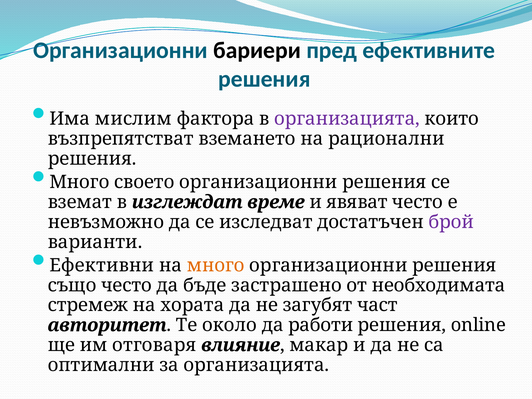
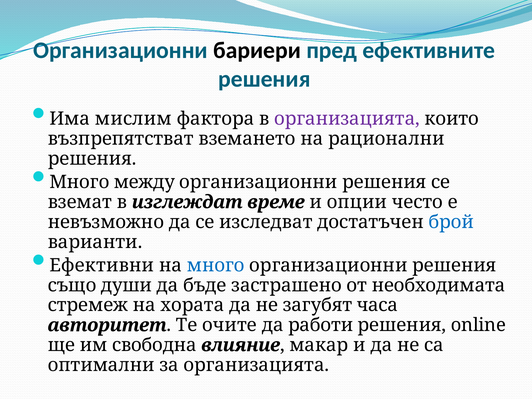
своето: своето -> между (144, 182)
явяват: явяват -> опции (357, 202)
брой colour: purple -> blue (451, 222)
много colour: orange -> blue (216, 265)
също често: често -> души (126, 285)
част: част -> часа (377, 305)
около: около -> очите (229, 325)
отговаря: отговаря -> свободна (154, 345)
